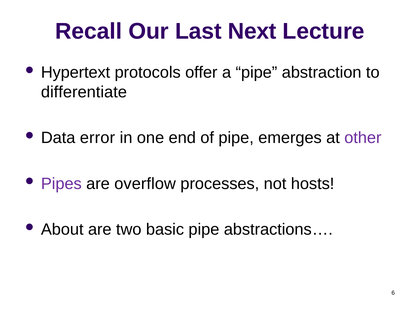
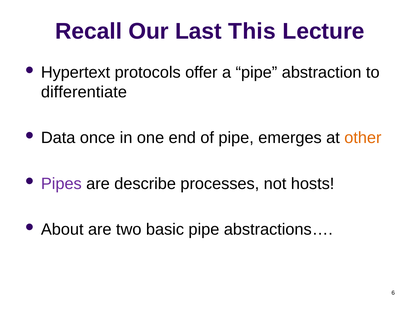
Next: Next -> This (252, 31)
error: error -> once (98, 138)
other colour: purple -> orange (363, 138)
overflow: overflow -> describe (145, 184)
